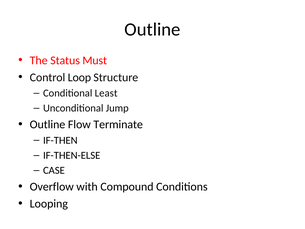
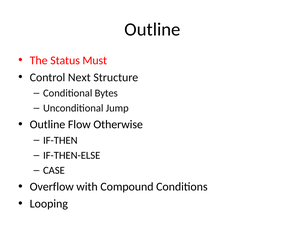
Loop: Loop -> Next (79, 77)
Least: Least -> Bytes (106, 93)
Terminate: Terminate -> Otherwise (118, 124)
